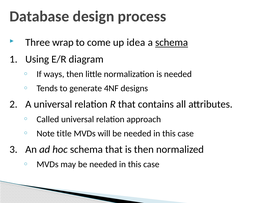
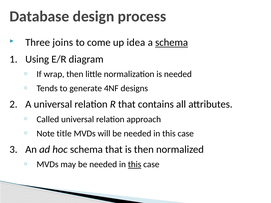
wrap: wrap -> joins (63, 43)
ways: ways -> wrap (54, 74)
this underline: none -> present (135, 165)
